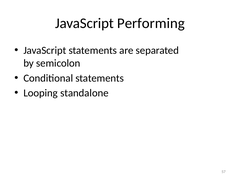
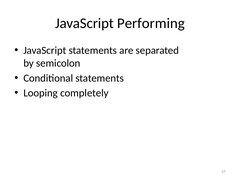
standalone: standalone -> completely (84, 93)
